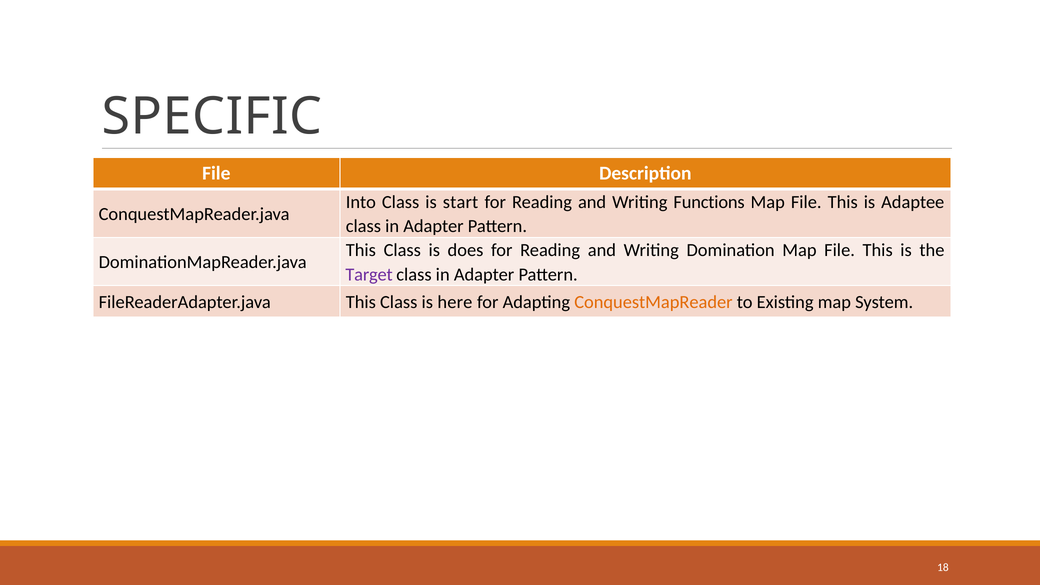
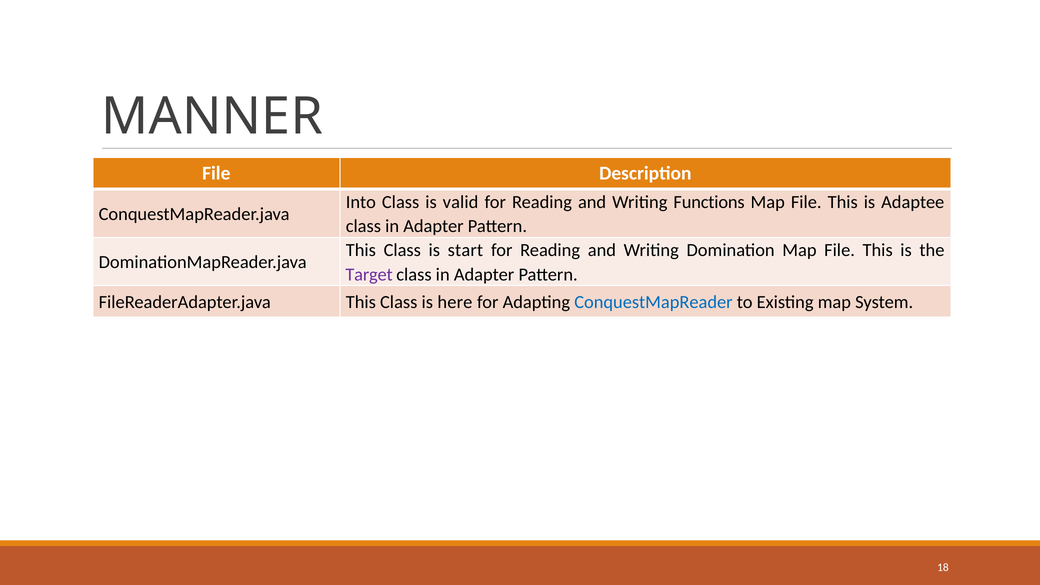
SPECIFIC: SPECIFIC -> MANNER (212, 117)
start: start -> valid (461, 202)
does: does -> start (465, 250)
ConquestMapReader colour: orange -> blue (653, 302)
